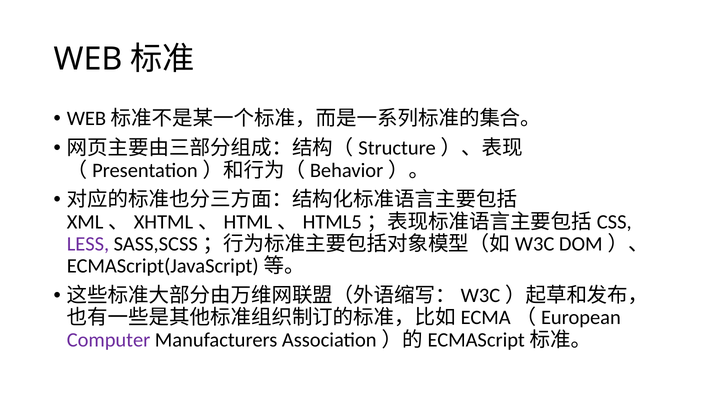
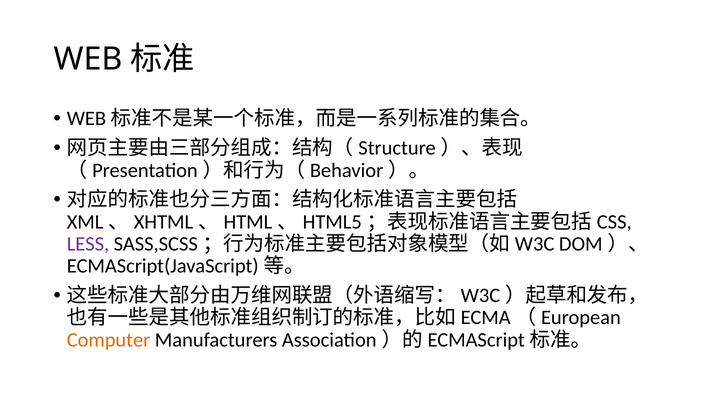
Computer colour: purple -> orange (109, 340)
